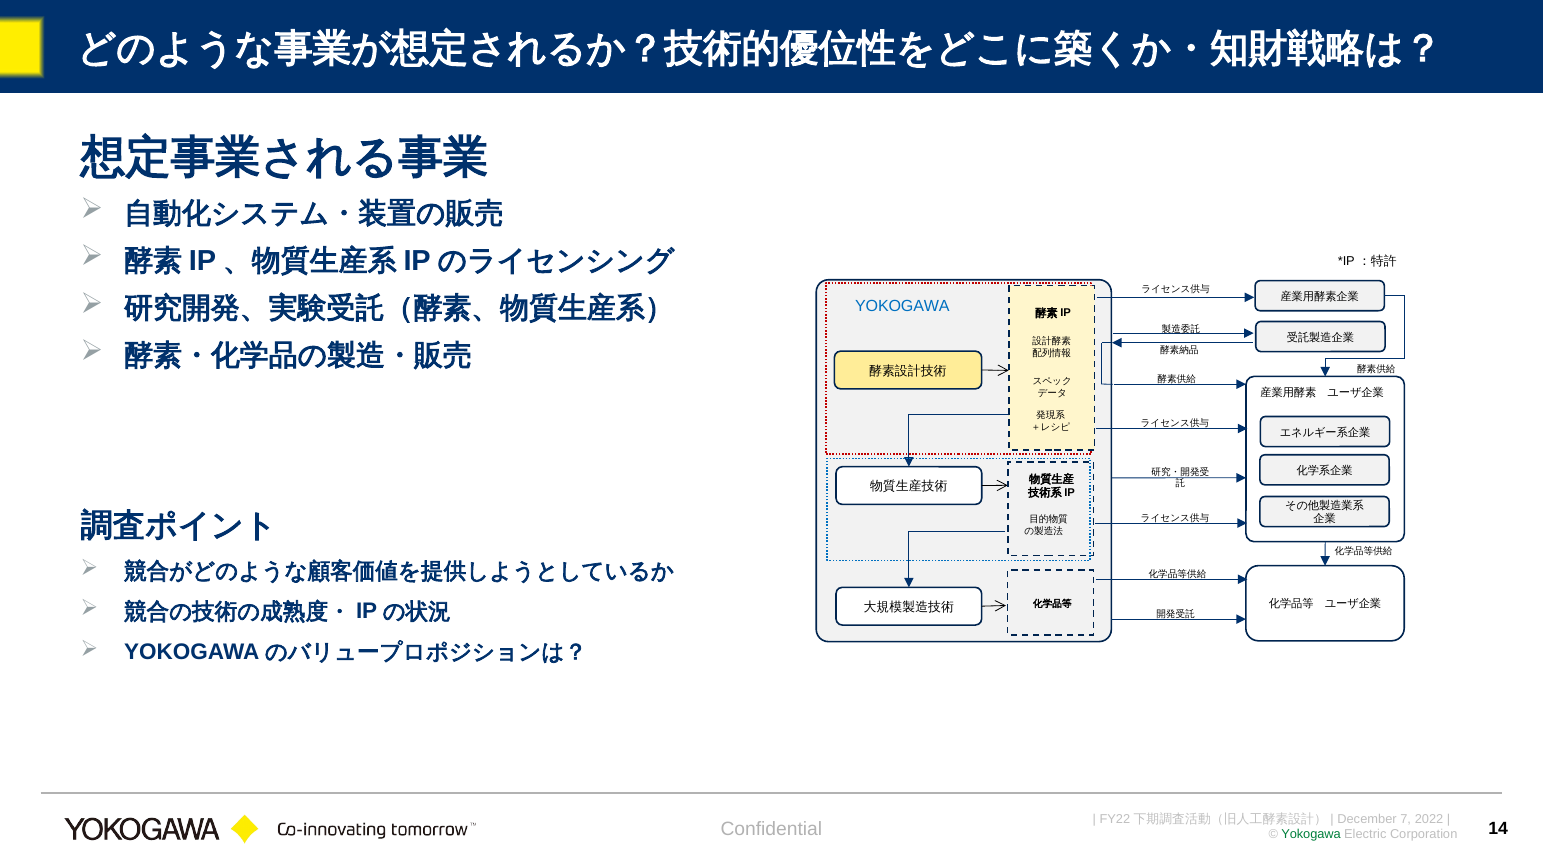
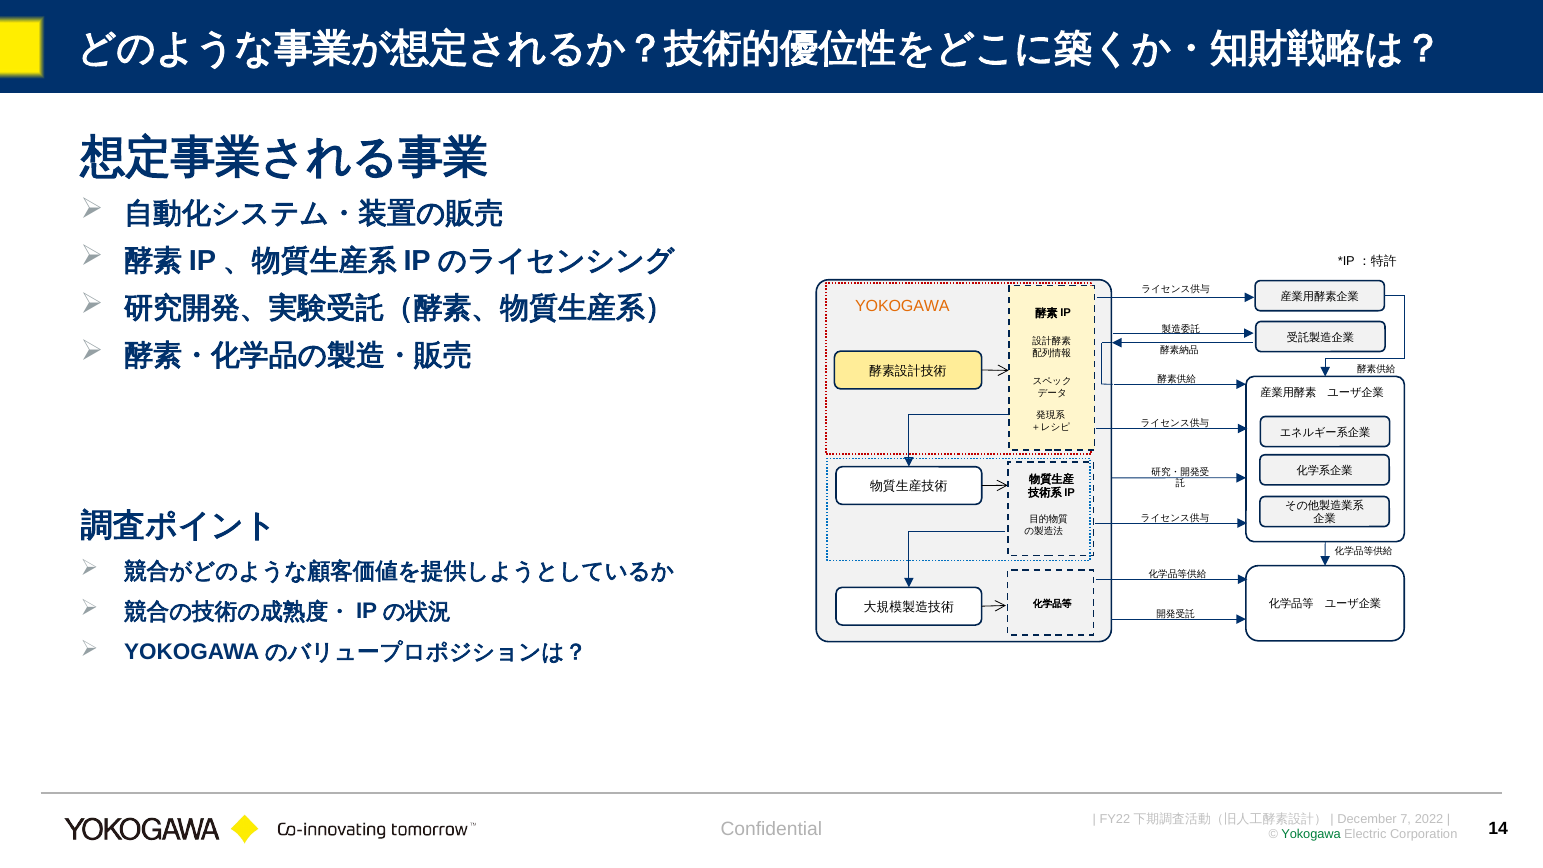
YOKOGAWA colour: blue -> orange (902, 307)
